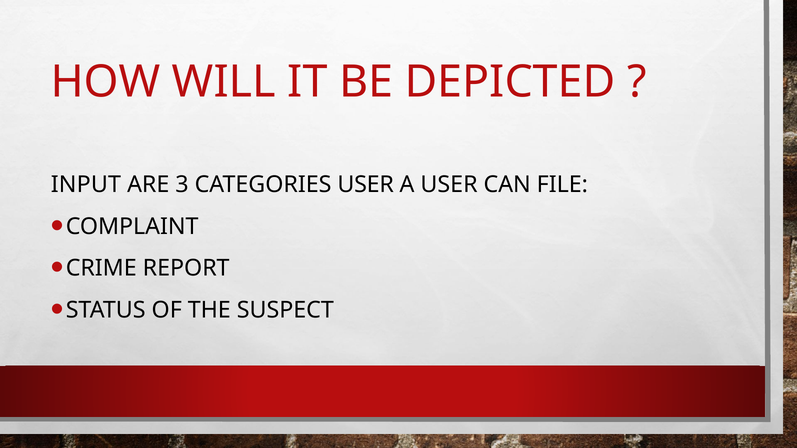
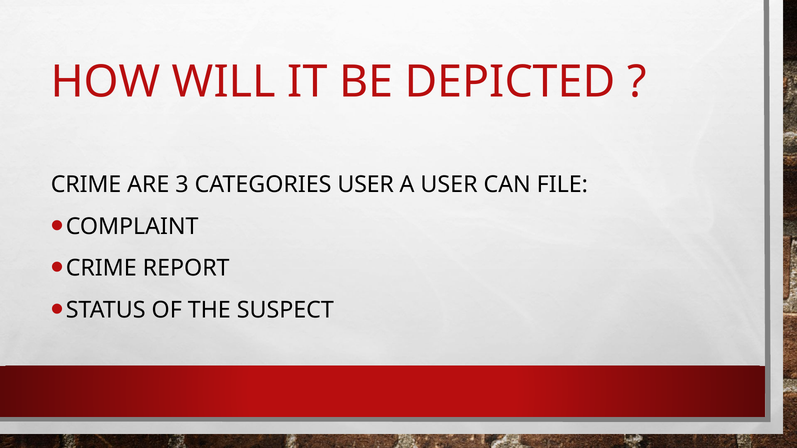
INPUT: INPUT -> CRIME (86, 185)
